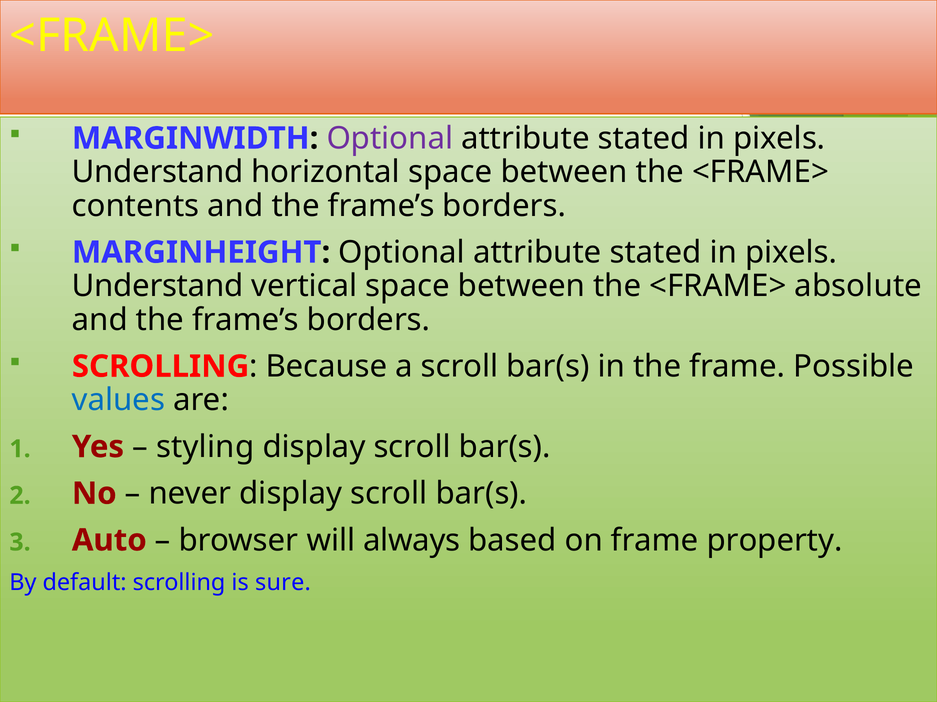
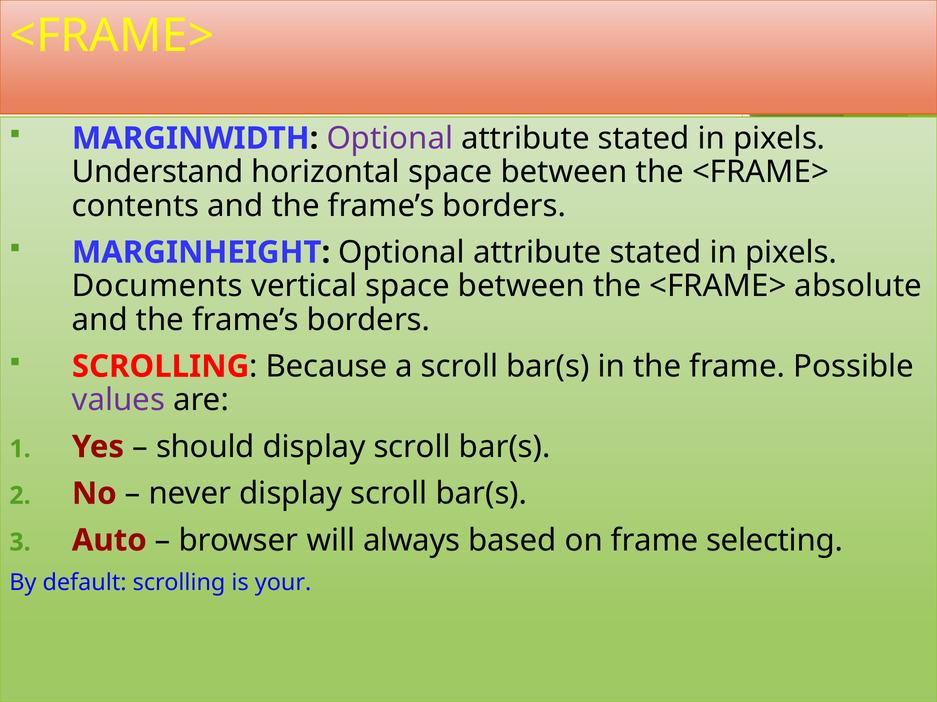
Understand: Understand -> Documents (157, 286)
values colour: blue -> purple (118, 401)
styling: styling -> should (205, 447)
property: property -> selecting (775, 541)
sure: sure -> your (283, 583)
